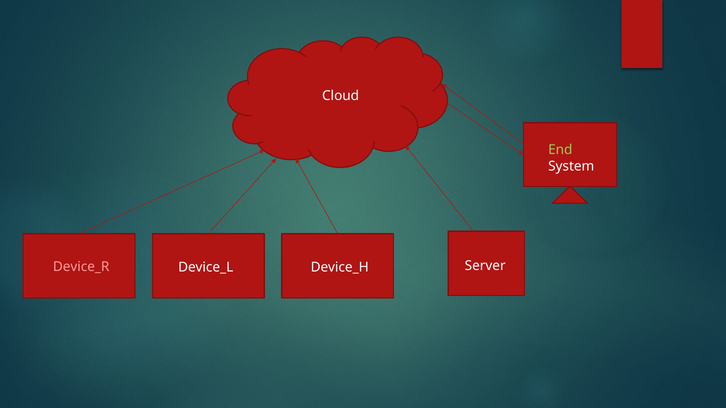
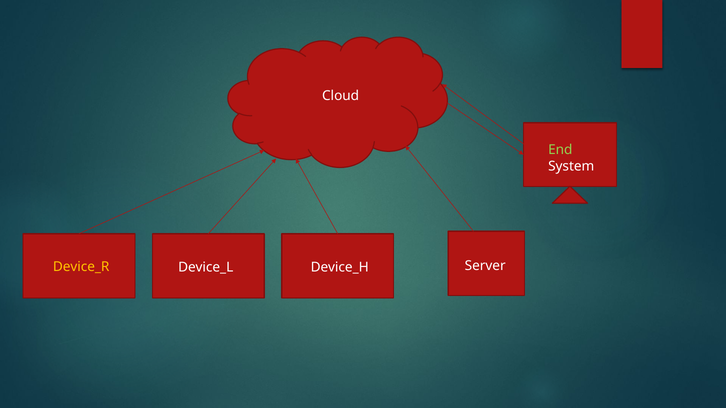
Device_R colour: pink -> yellow (81, 267)
